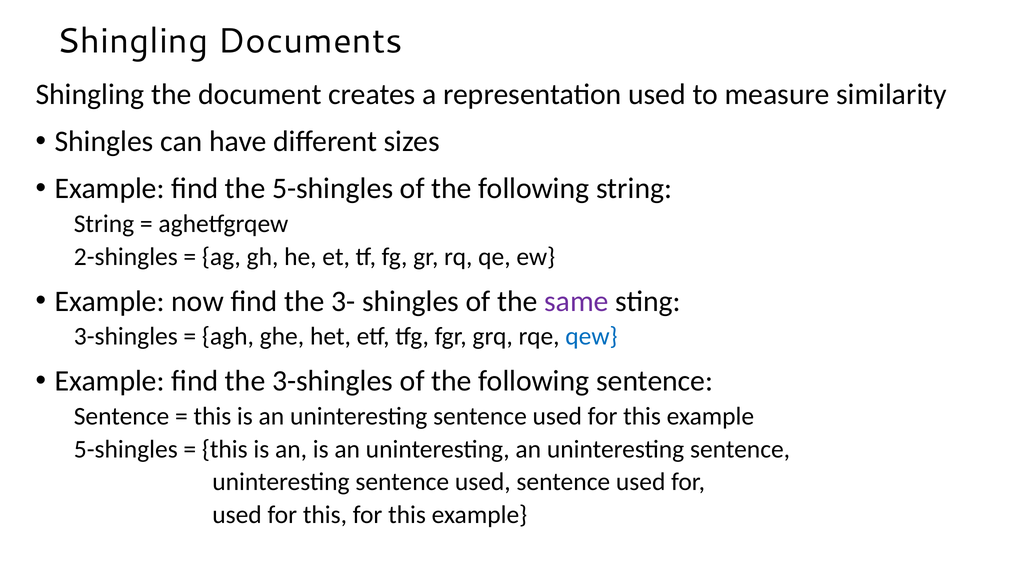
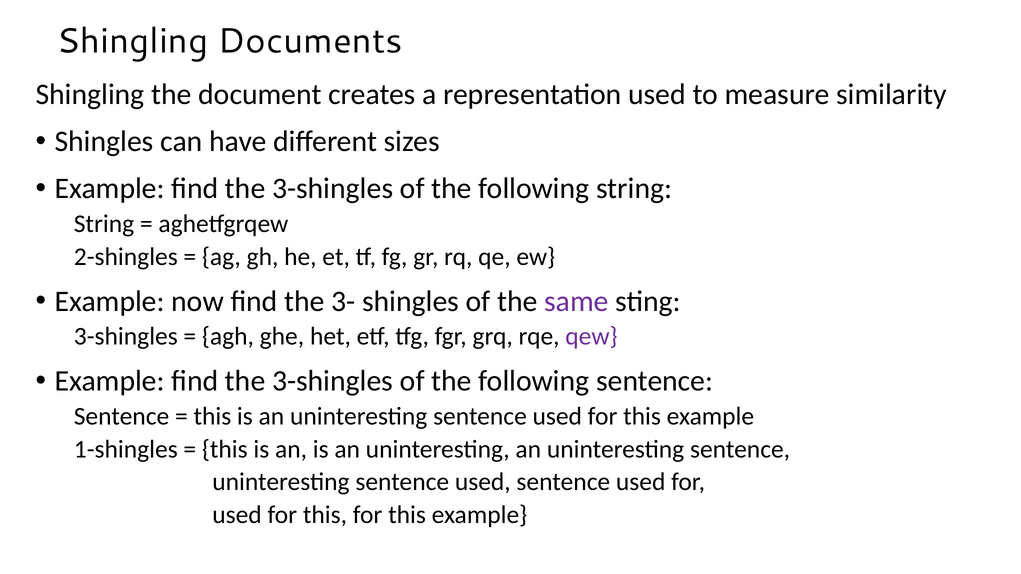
5-shingles: 5-shingles -> 3-shingles (333, 189)
qew colour: blue -> purple (591, 337)
5-shingles: 5-shingles -> 1-shingles (126, 449)
